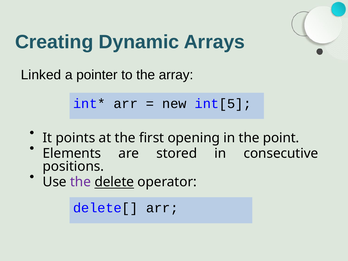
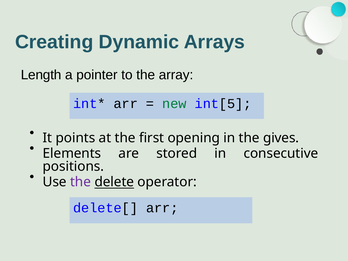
Linked: Linked -> Length (41, 75)
new colour: black -> green (174, 104)
point: point -> gives (281, 138)
